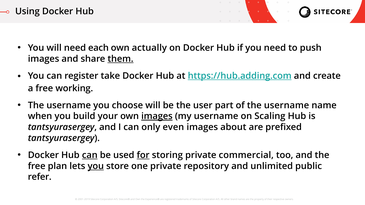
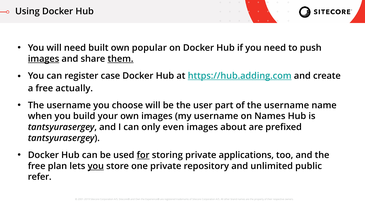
each: each -> built (98, 48)
actually: actually -> popular (149, 48)
images underline: none -> present (44, 59)
take: take -> case (110, 76)
working: working -> actually (74, 88)
images underline: present -> none (157, 116)
on Scaling: Scaling -> Names (270, 116)
can underline: present -> none (90, 155)
commercial: commercial -> applications (246, 155)
